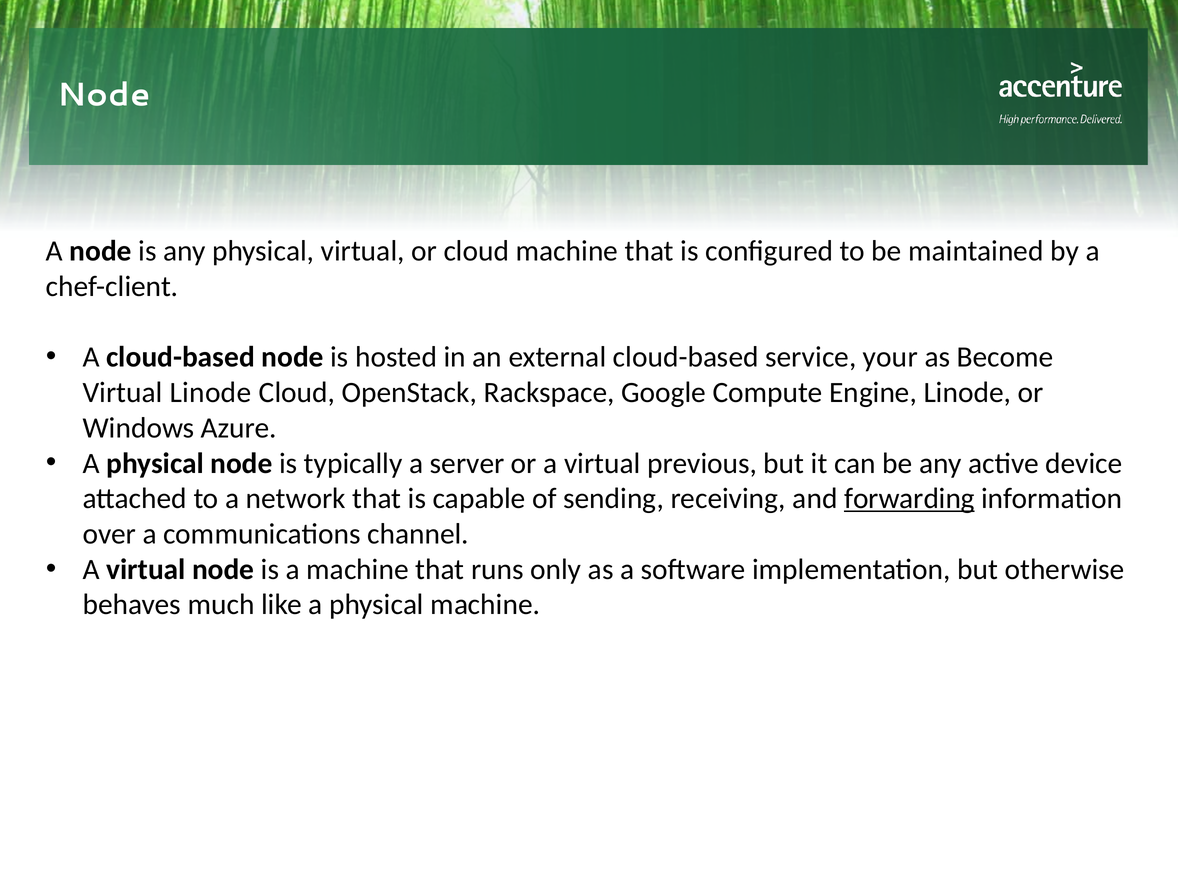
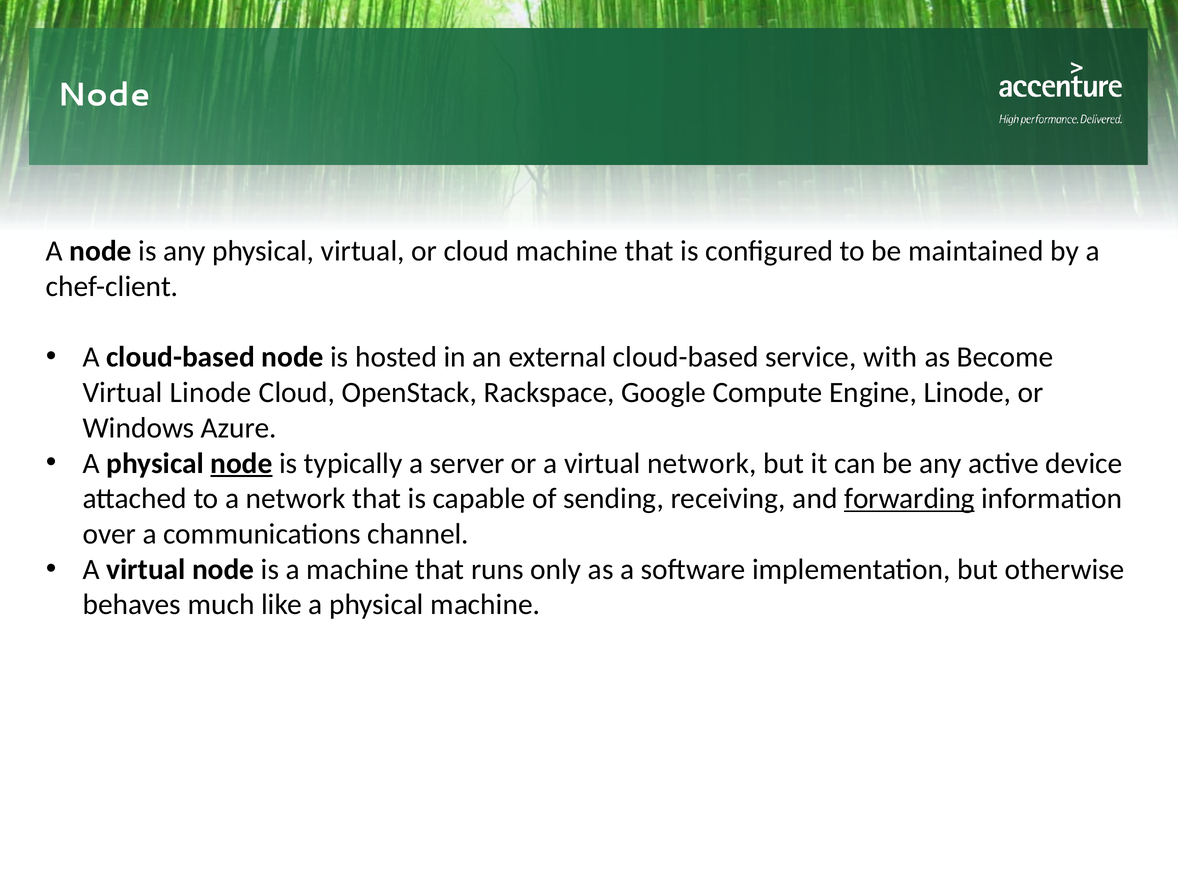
your: your -> with (890, 357)
node underline: none -> present (241, 463)
virtual previous: previous -> network (702, 463)
